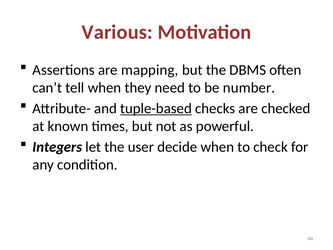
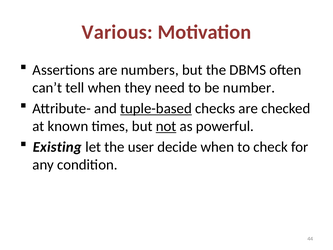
mapping: mapping -> numbers (150, 70)
not underline: none -> present (166, 126)
Integers: Integers -> Existing (57, 147)
